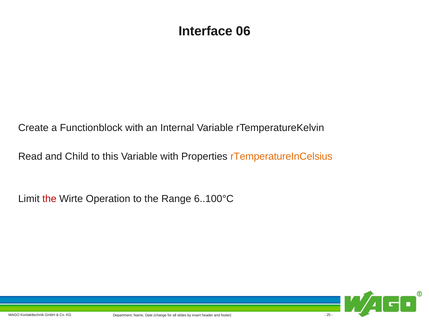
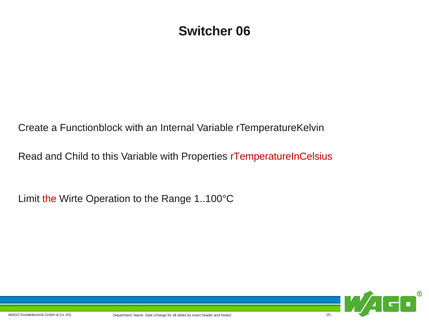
Interface: Interface -> Switcher (205, 31)
rTemperatureInCelsius colour: orange -> red (281, 156)
6..100°C: 6..100°C -> 1..100°C (214, 199)
